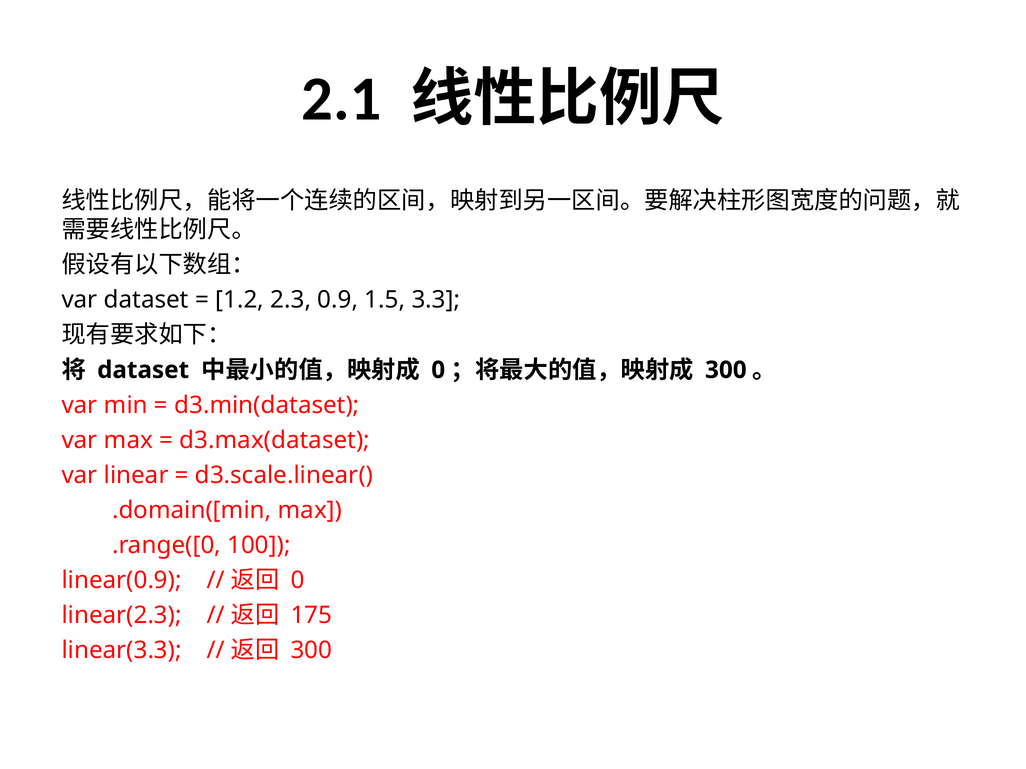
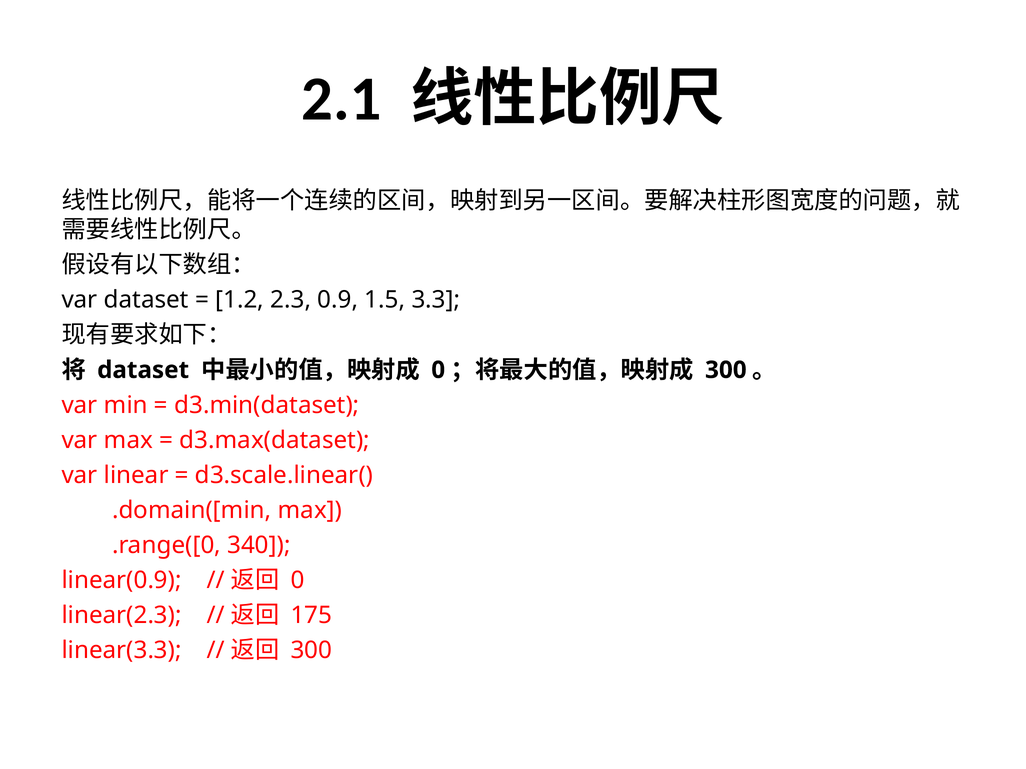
100: 100 -> 340 (259, 546)
